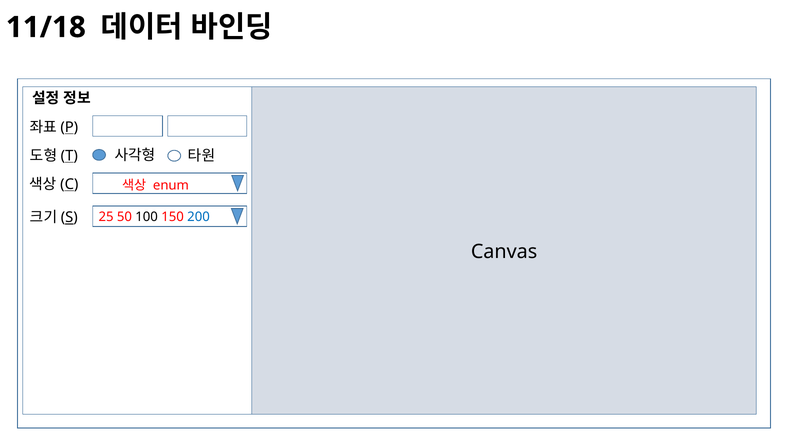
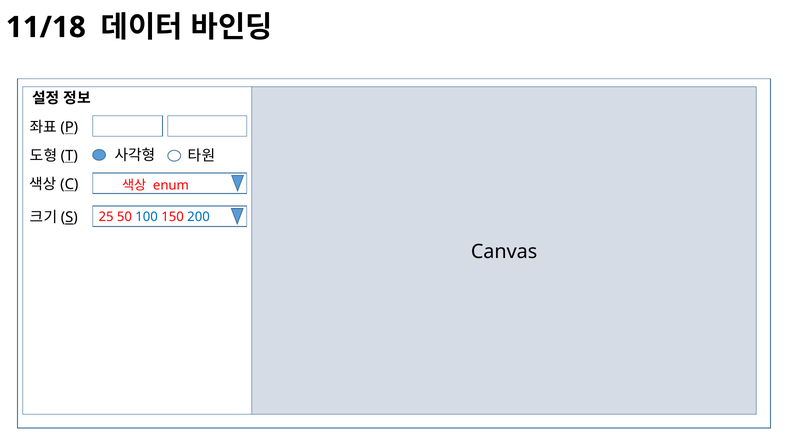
100 colour: black -> blue (147, 217)
